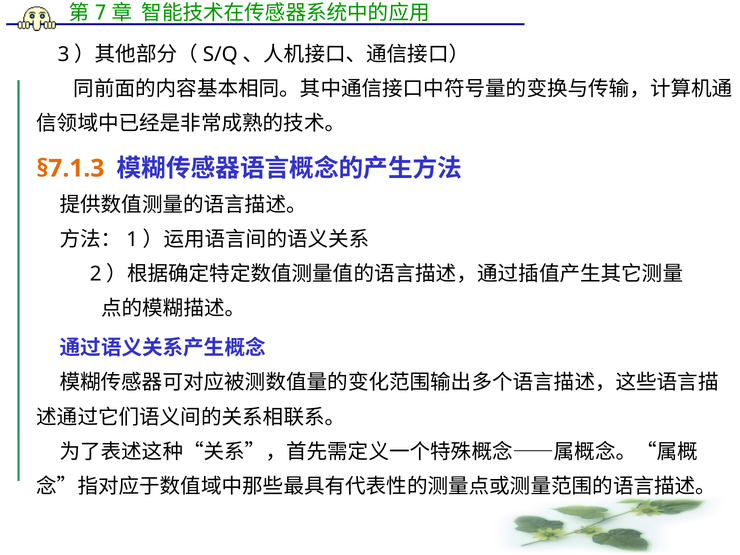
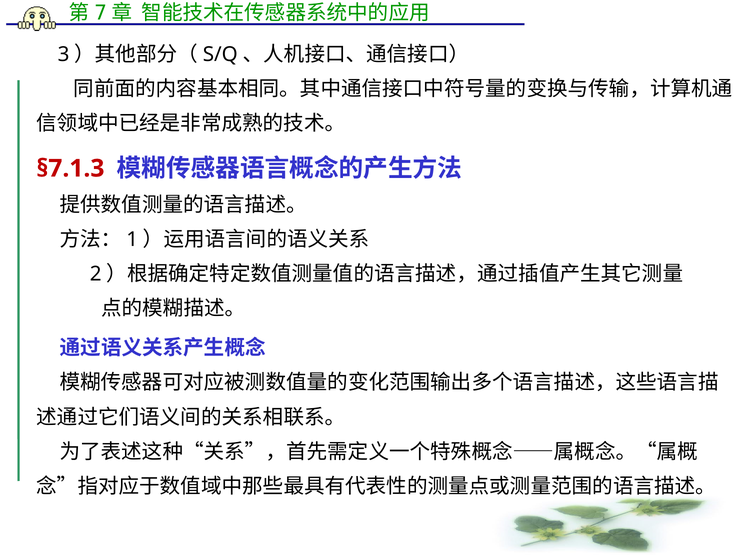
§7.1.3 colour: orange -> red (70, 168)
